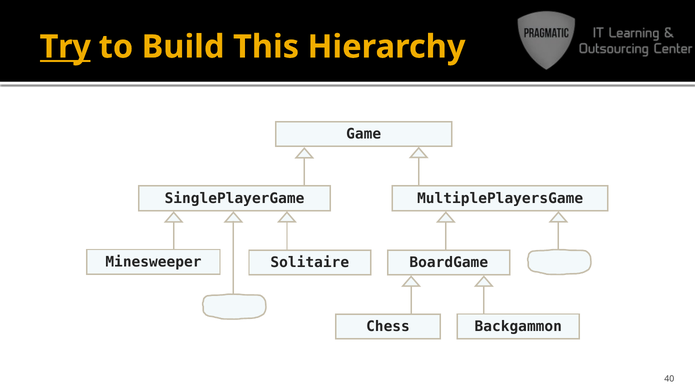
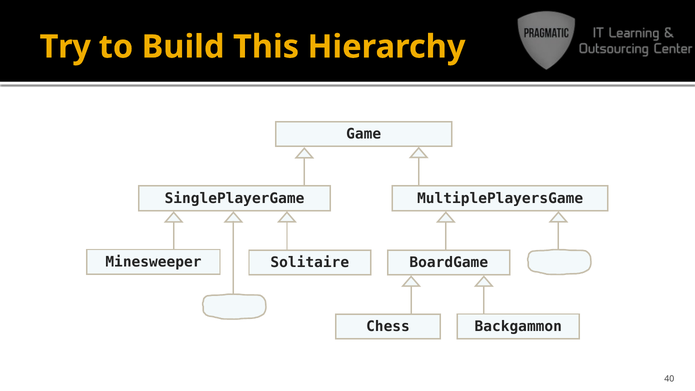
Try underline: present -> none (65, 47)
